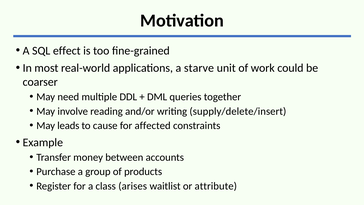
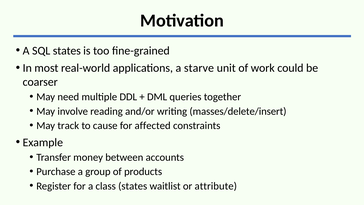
SQL effect: effect -> states (67, 51)
supply/delete/insert: supply/delete/insert -> masses/delete/insert (238, 111)
leads: leads -> track (68, 125)
class arises: arises -> states (133, 186)
